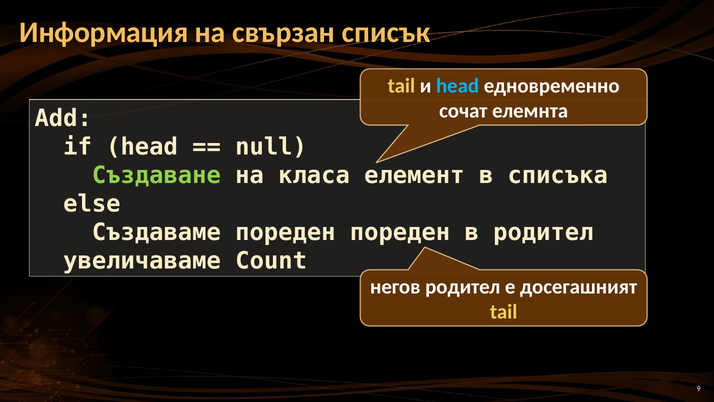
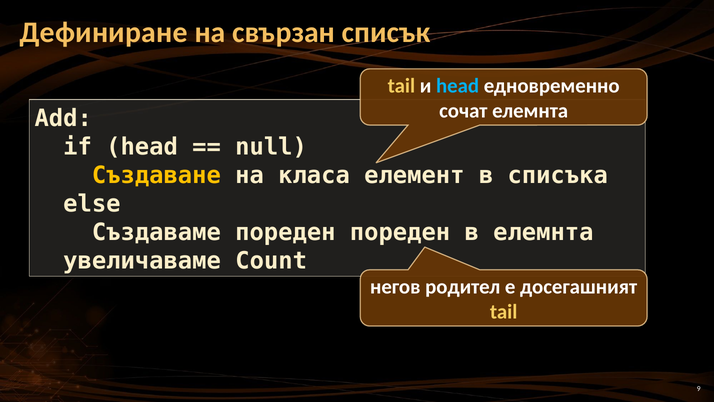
Информация: Информация -> Дефиниране (104, 32)
Създаване colour: light green -> yellow (156, 175)
в родител: родител -> елемнта (543, 232)
